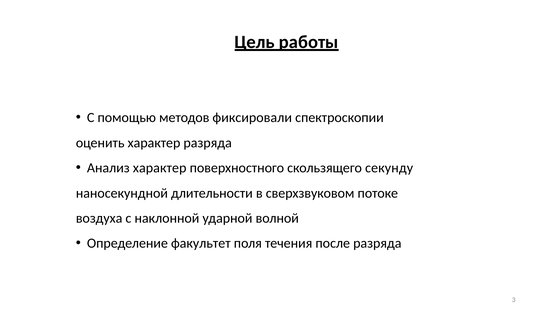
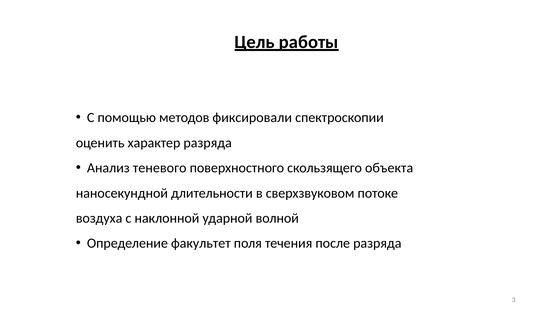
Анализ характер: характер -> теневого (160, 168)
секунду: секунду -> объекта (389, 168)
